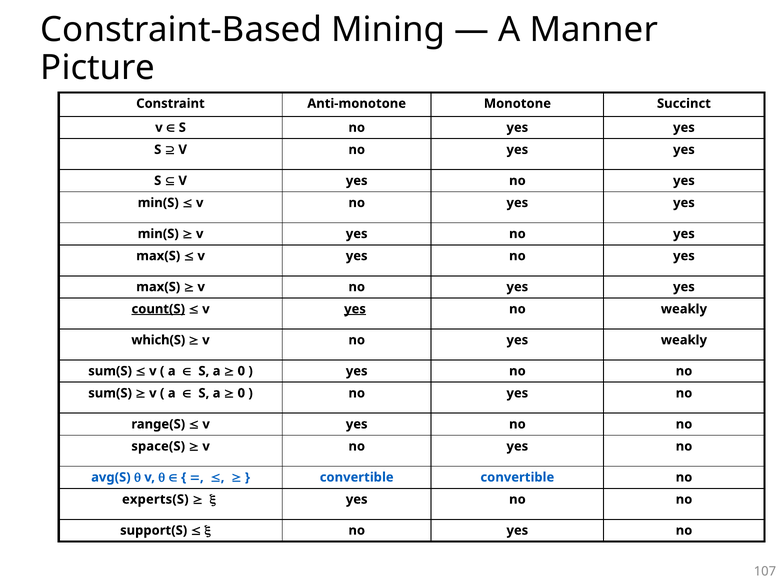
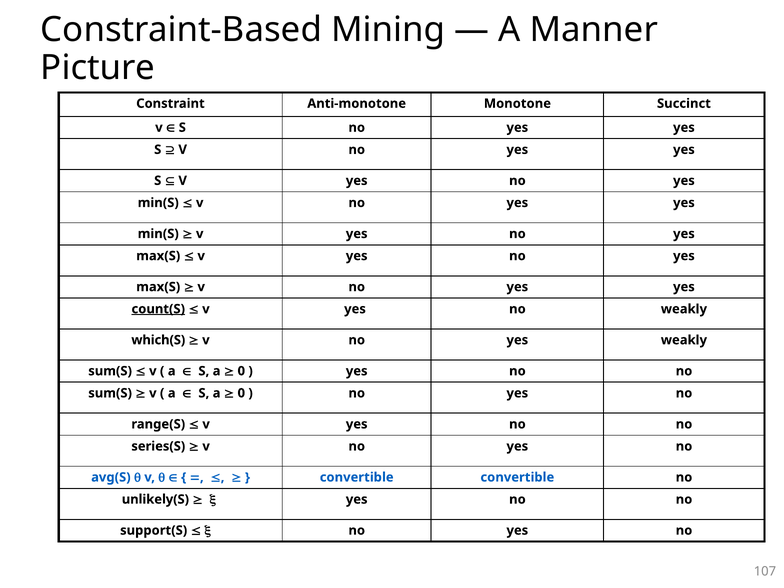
yes underline: present -> none (355, 309)
space(S: space(S -> series(S (158, 446)
experts(S: experts(S -> unlikely(S (155, 499)
